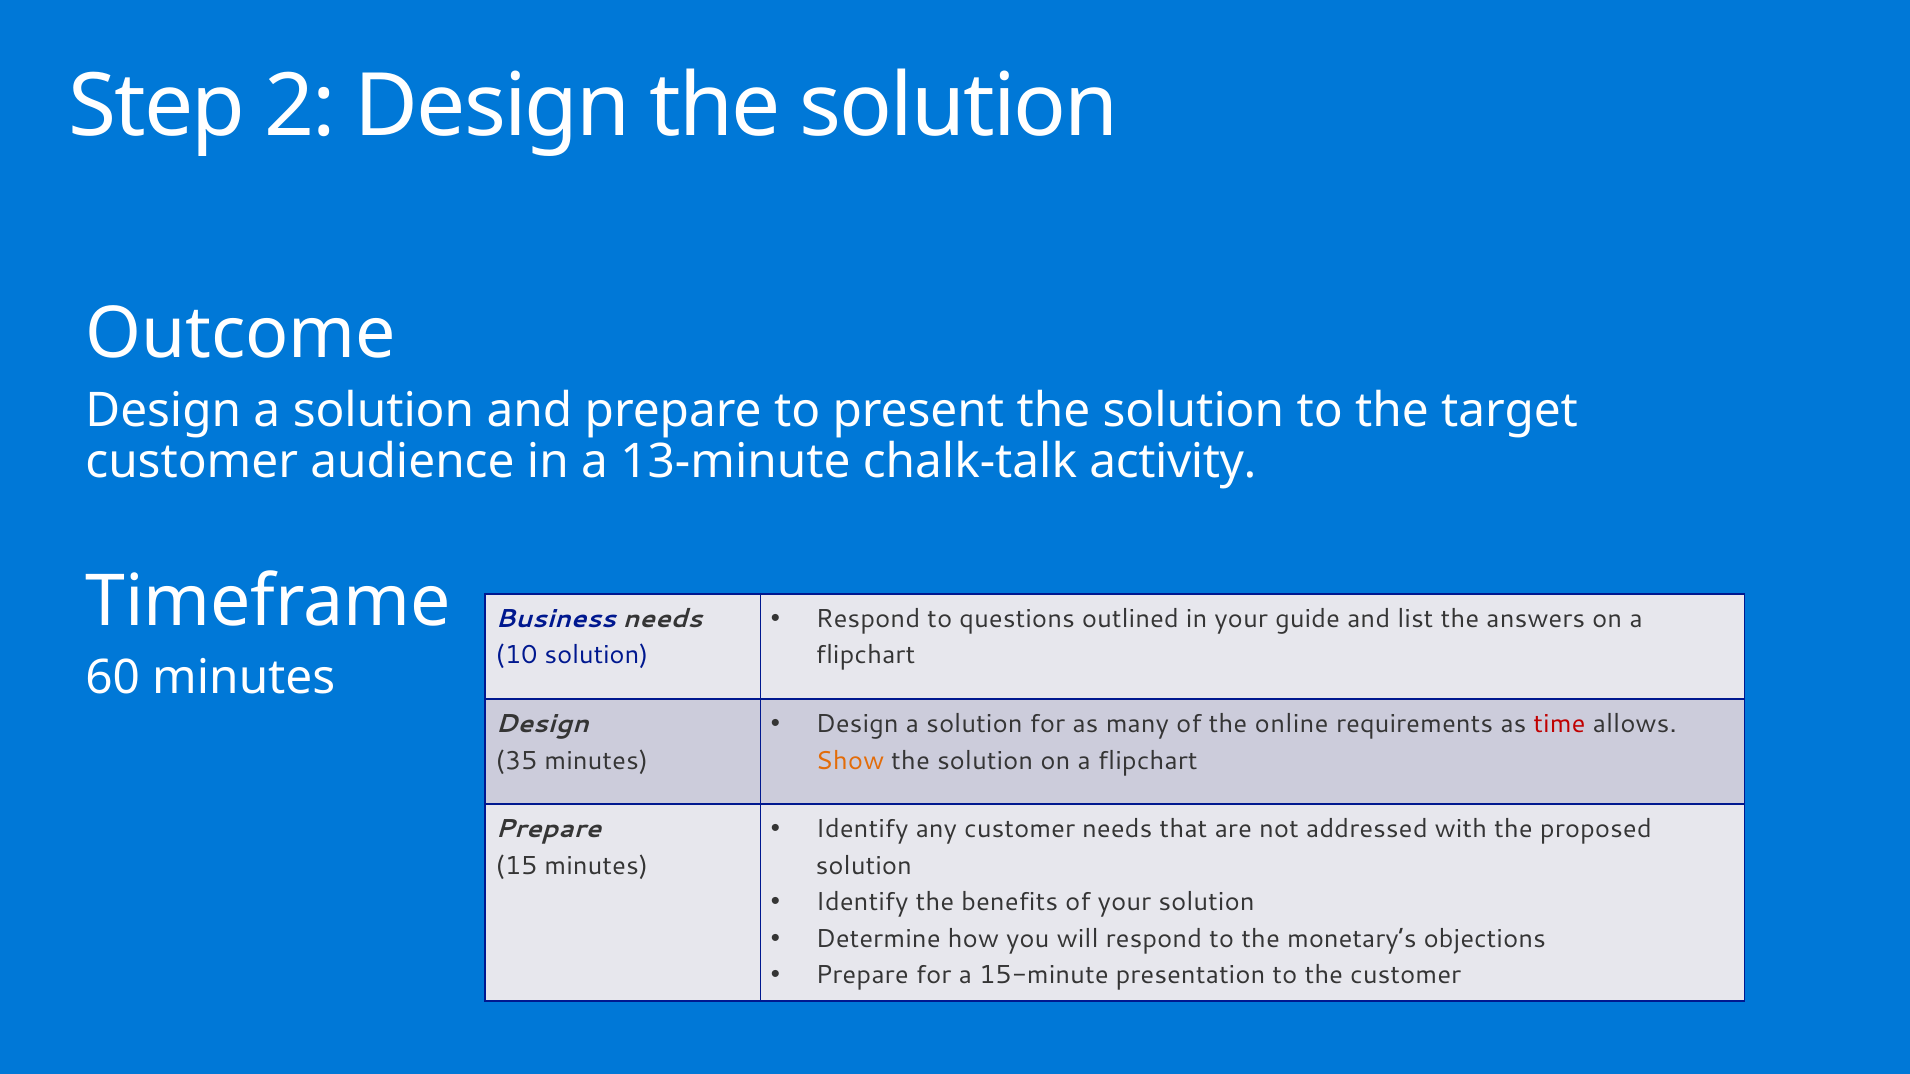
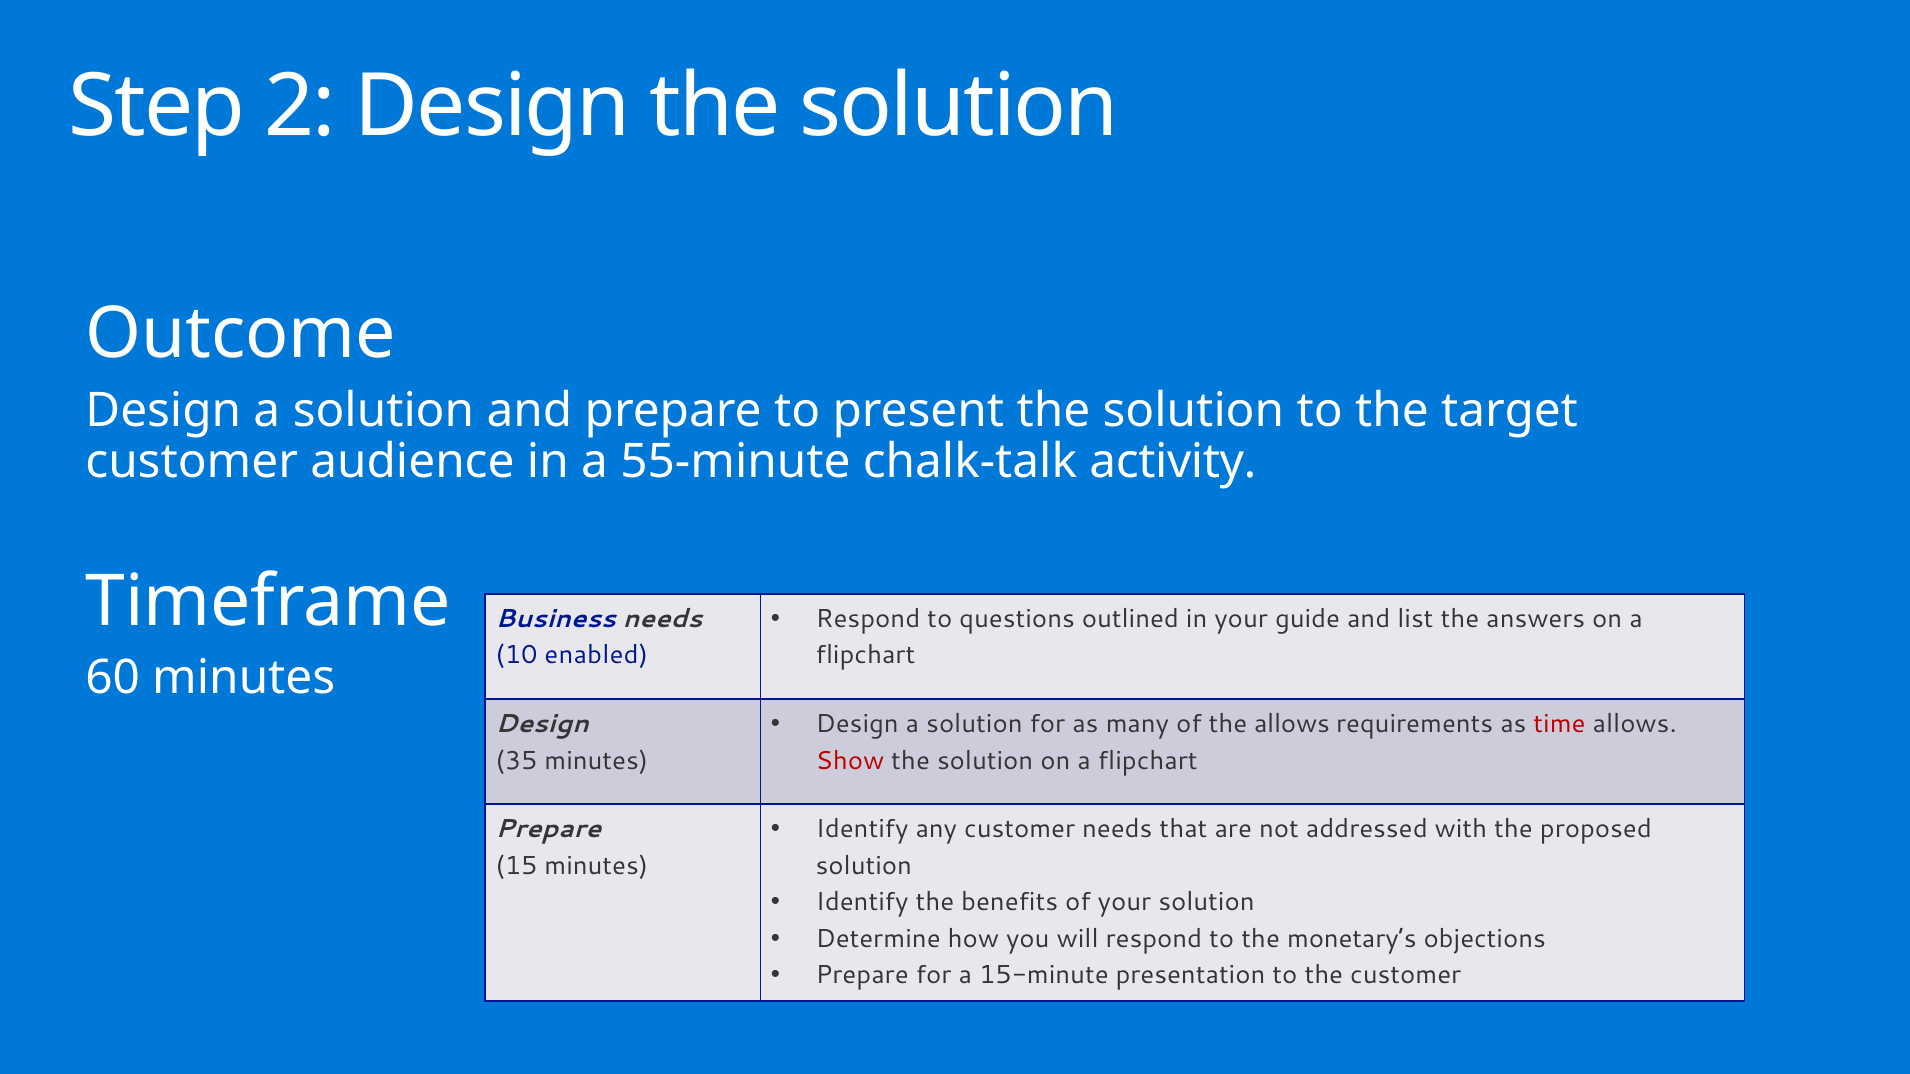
13-minute: 13-minute -> 55-minute (735, 462)
10 solution: solution -> enabled (596, 655)
the online: online -> allows (1292, 724)
Show colour: orange -> red (850, 761)
